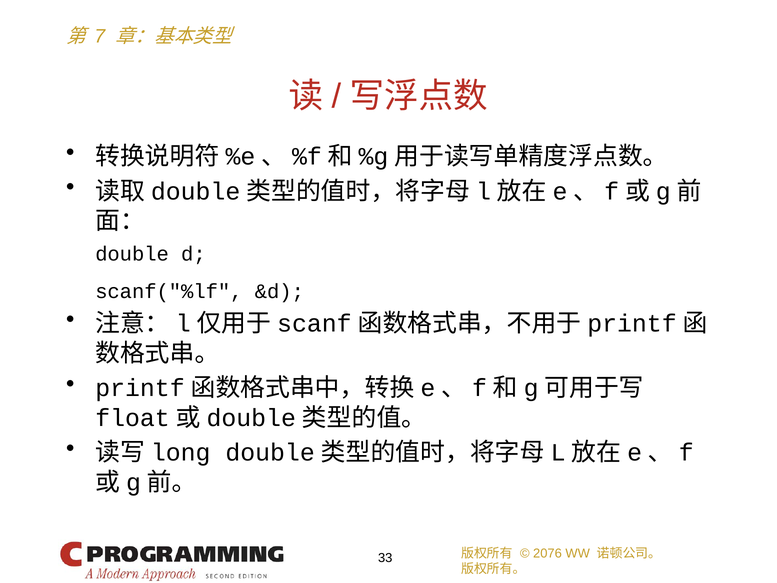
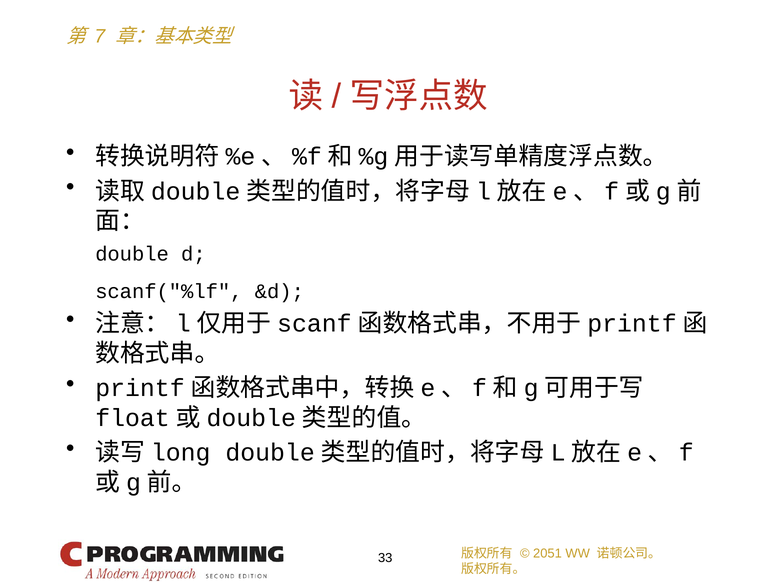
2076: 2076 -> 2051 (547, 553)
